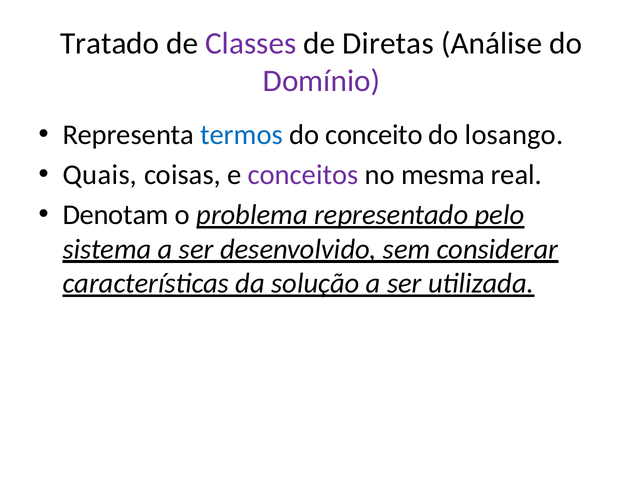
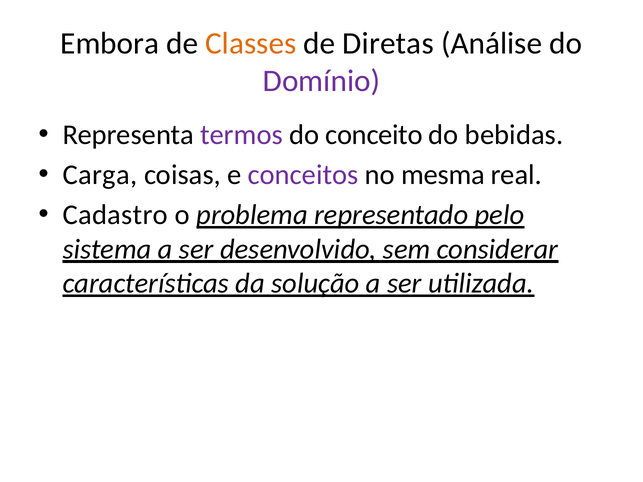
Tratado: Tratado -> Embora (110, 43)
Classes colour: purple -> orange (251, 43)
termos colour: blue -> purple (242, 135)
losango: losango -> bebidas (514, 135)
Quais: Quais -> Carga (100, 175)
Denotam: Denotam -> Cadastro (115, 215)
